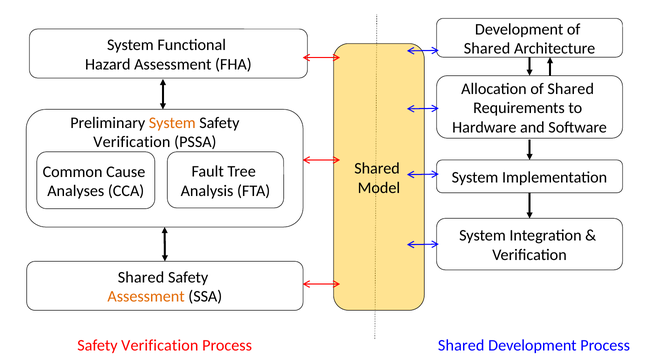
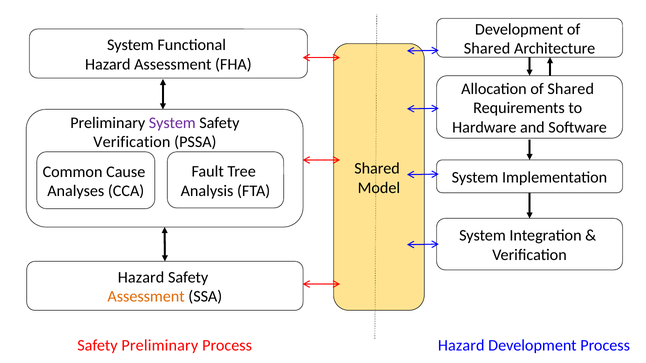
System colour: orange -> purple (172, 123)
Shared: Shared -> Hazard (141, 278)
Verification: Verification -> Preliminary (160, 346)
Process Shared: Shared -> Hazard (461, 346)
